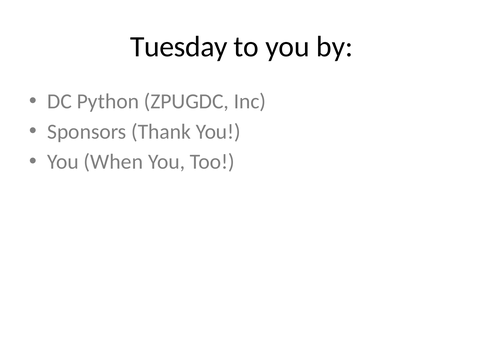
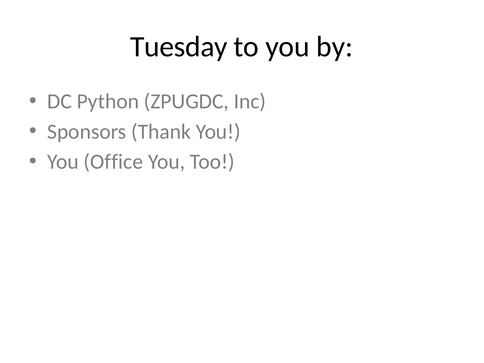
When: When -> Office (113, 162)
